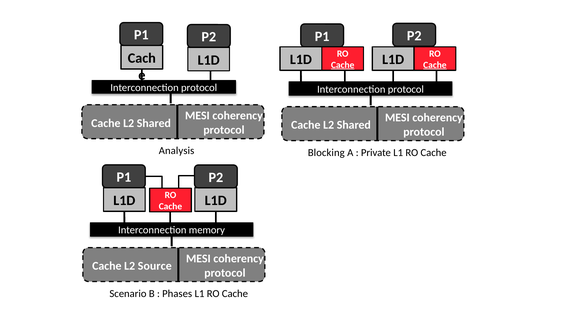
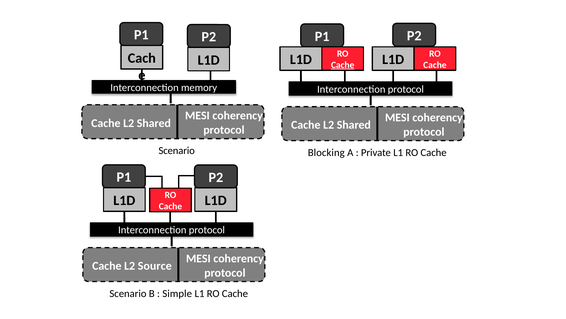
Cache underline: present -> none (435, 65)
protocol: protocol -> memory (199, 88)
Analysis: Analysis -> Scenario (177, 150)
memory: memory -> protocol (207, 230)
Phases: Phases -> Simple (177, 293)
